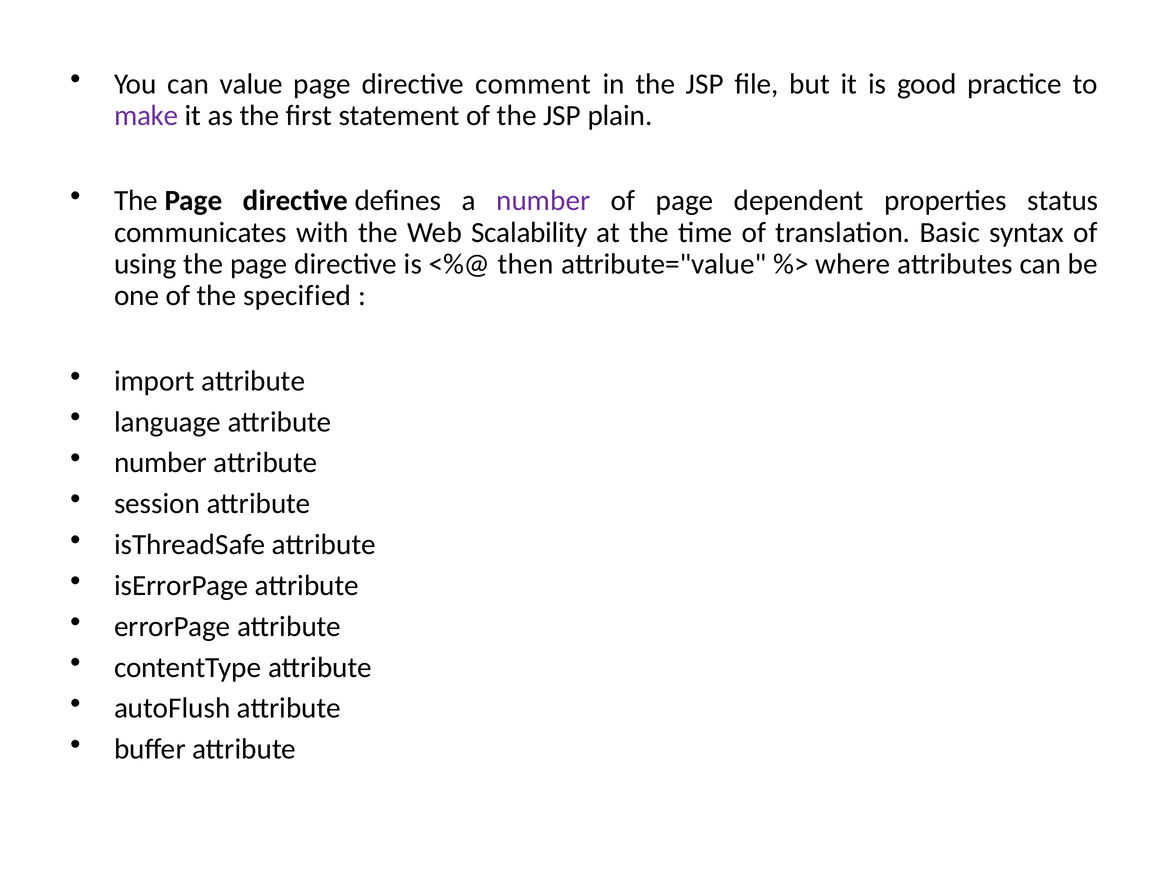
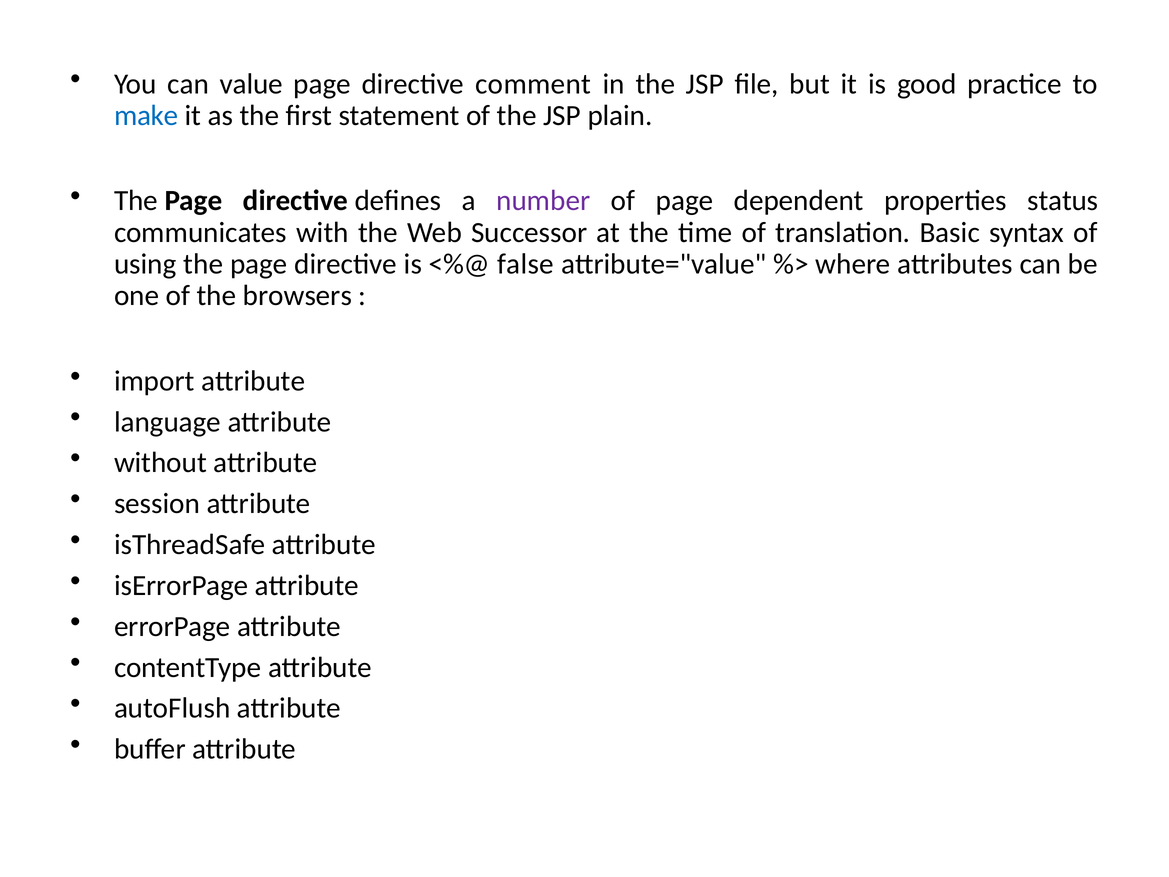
make colour: purple -> blue (146, 115)
Scalability: Scalability -> Successor (529, 232)
then: then -> false (526, 264)
specified: specified -> browsers (297, 295)
number: number -> without (160, 463)
